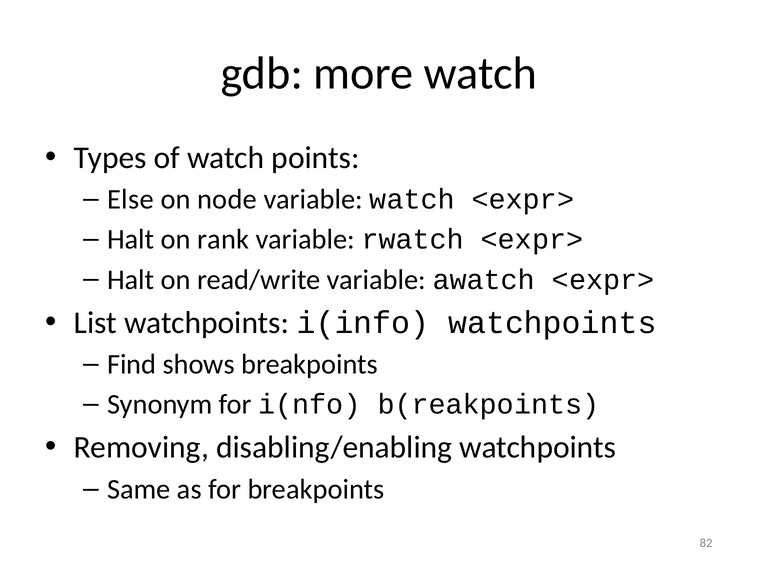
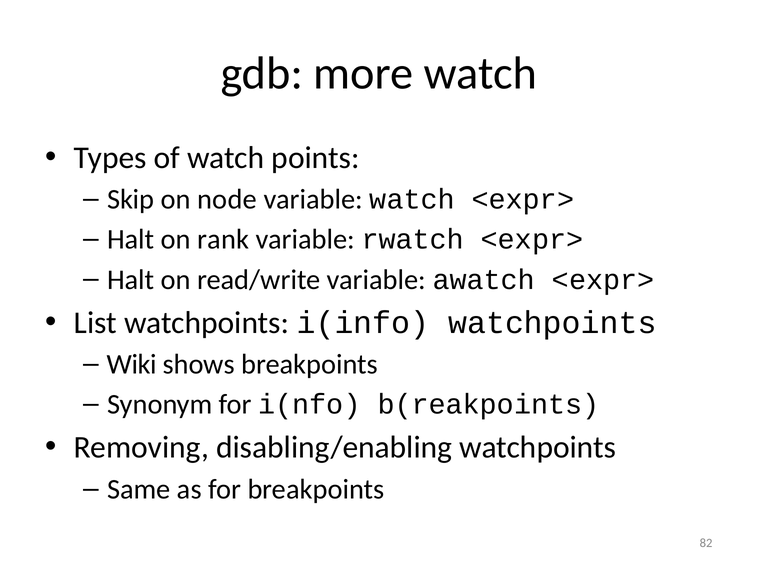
Else: Else -> Skip (131, 199)
Find: Find -> Wiki (132, 364)
